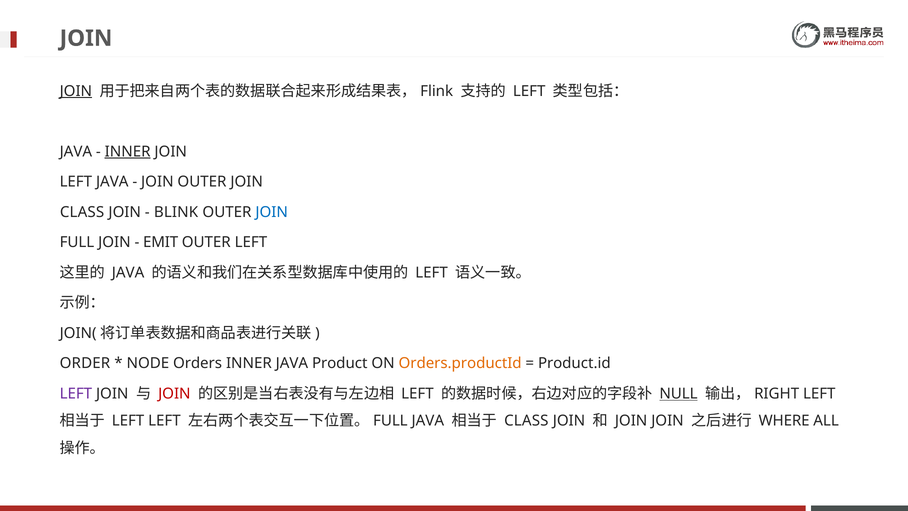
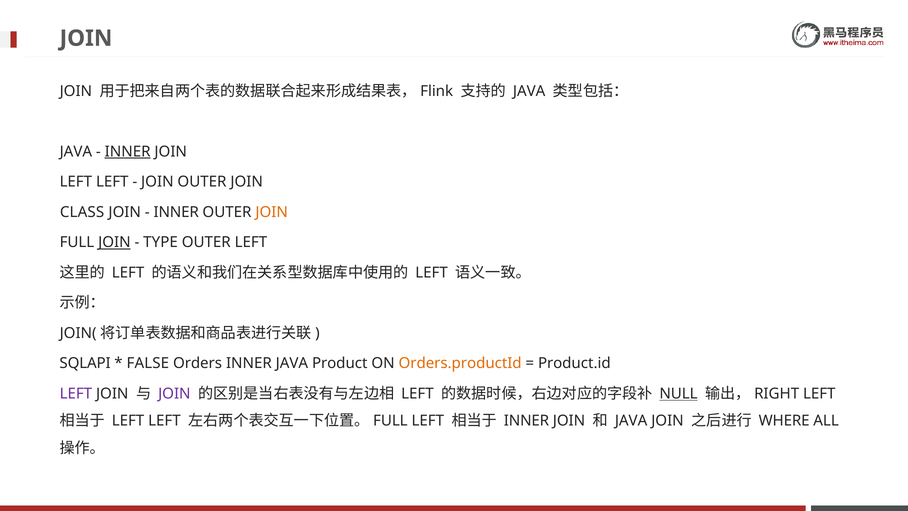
JOIN underline: present -> none (76, 91)
LEFT: LEFT -> JAVA (529, 91)
JAVA: JAVA -> LEFT (112, 182)
BLINK: BLINK -> INNER (176, 212)
JOIN colour: blue -> orange (272, 212)
JOIN underline: none -> present (114, 242)
EMIT: EMIT -> TYPE (161, 242)
JAVA: JAVA -> LEFT (128, 273)
ORDER: ORDER -> SQLAPI (85, 363)
NODE: NODE -> FALSE (148, 363)
JOIN colour: red -> purple (174, 394)
JAVA: JAVA -> LEFT (428, 421)
CLASS: CLASS -> INNER (526, 421)
JOIN: JOIN -> JAVA (631, 421)
